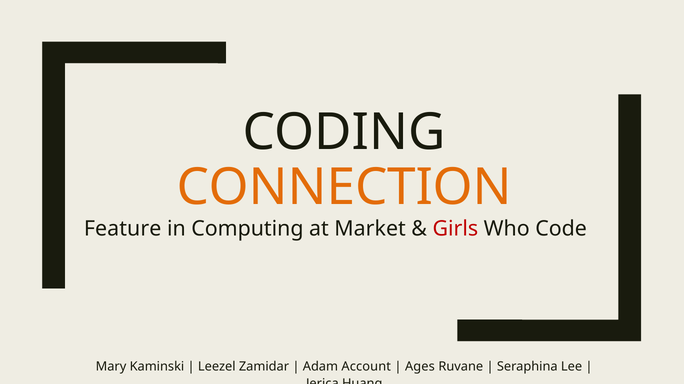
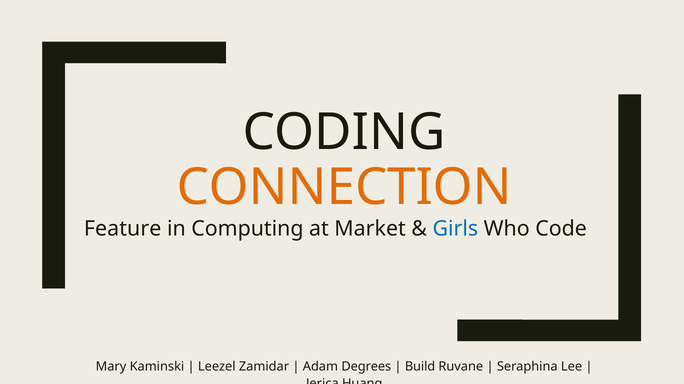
Girls colour: red -> blue (455, 229)
Account: Account -> Degrees (366, 367)
Ages: Ages -> Build (420, 367)
